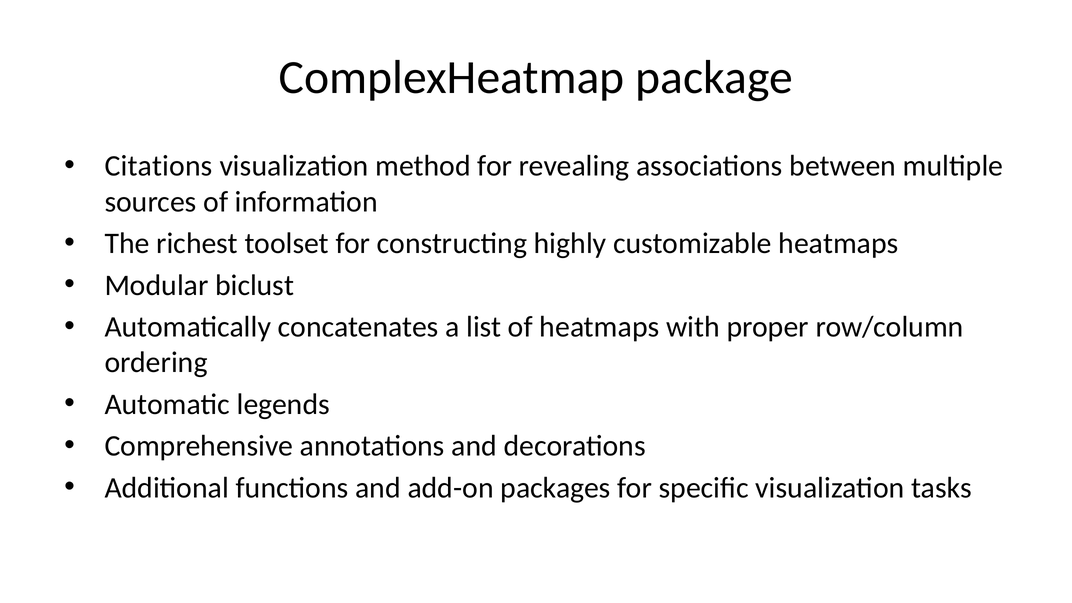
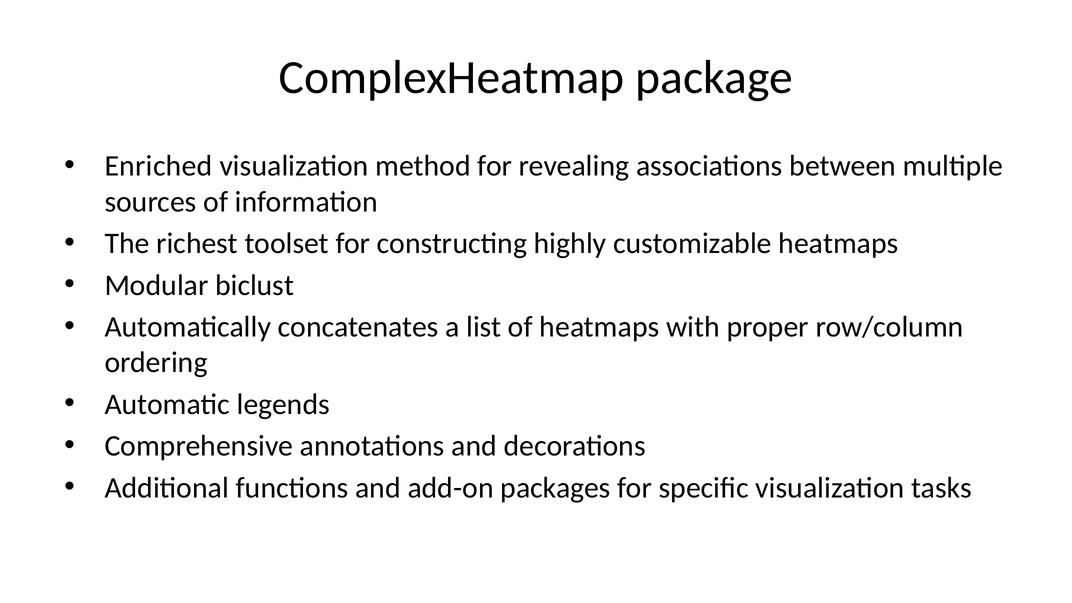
Citations: Citations -> Enriched (159, 166)
